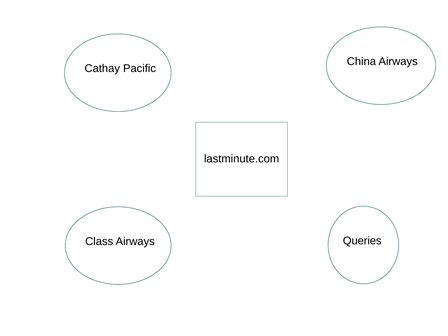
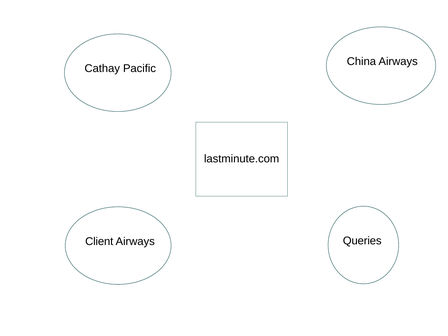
Class: Class -> Client (99, 241)
